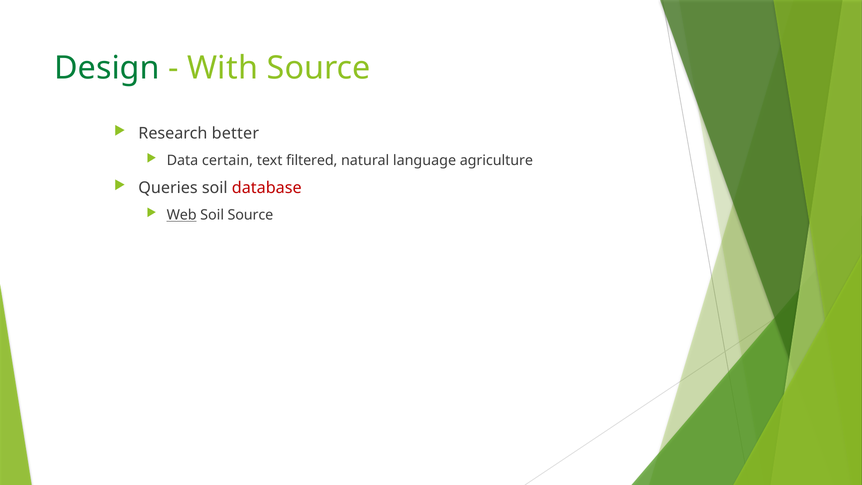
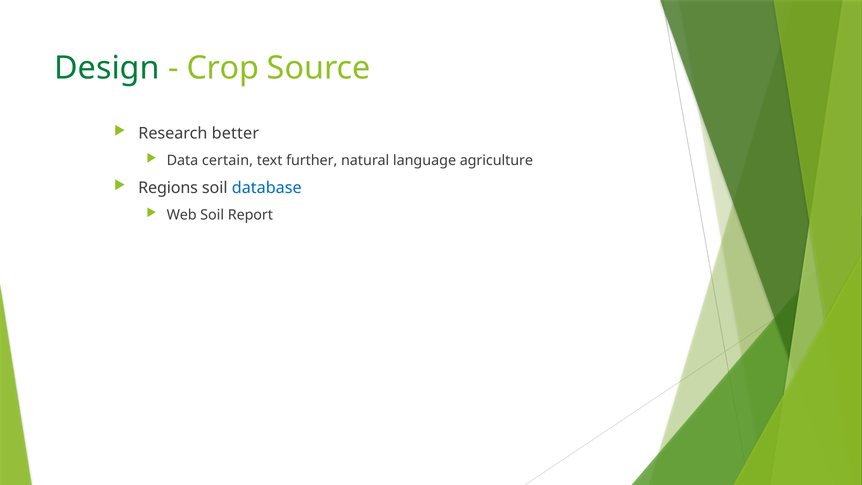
With: With -> Crop (223, 68)
filtered: filtered -> further (312, 160)
Queries: Queries -> Regions (168, 188)
database colour: red -> blue (267, 188)
Web underline: present -> none (182, 215)
Soil Source: Source -> Report (250, 215)
